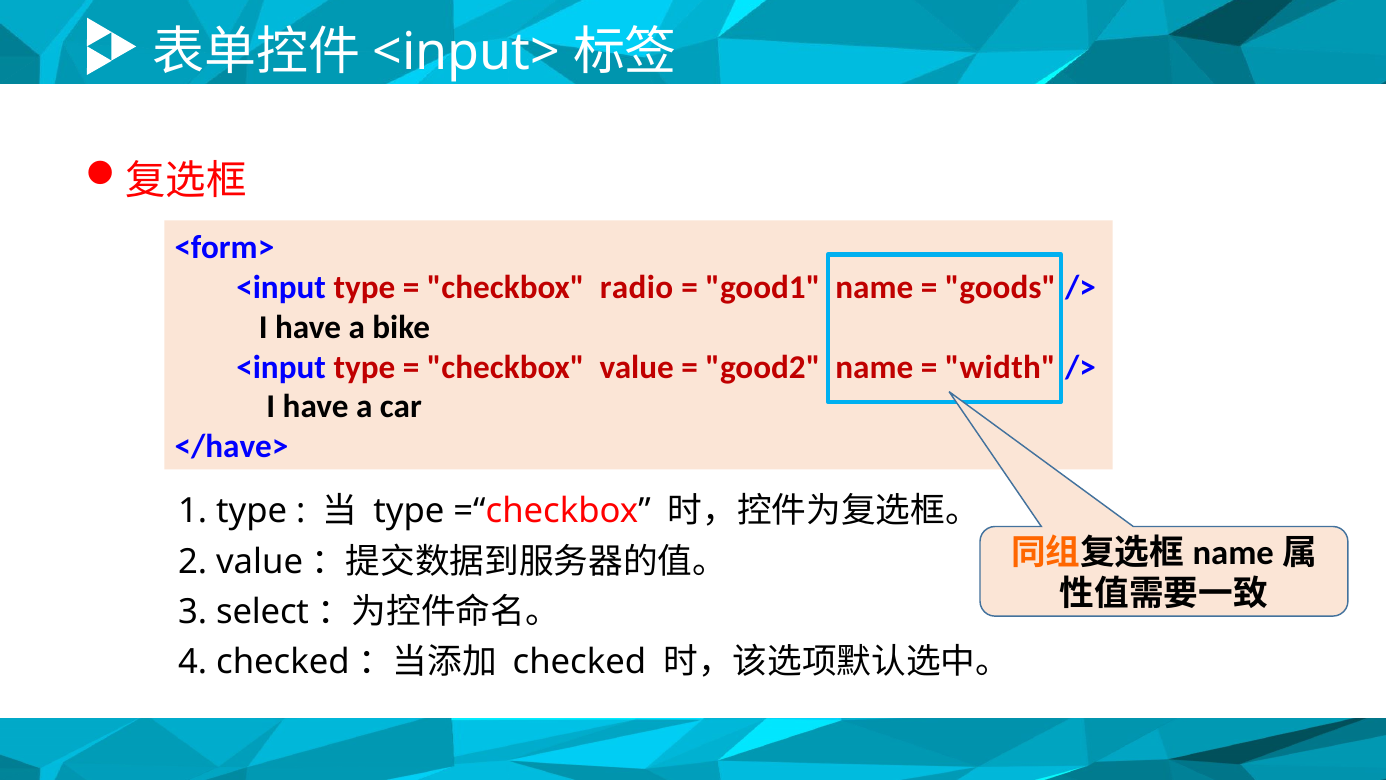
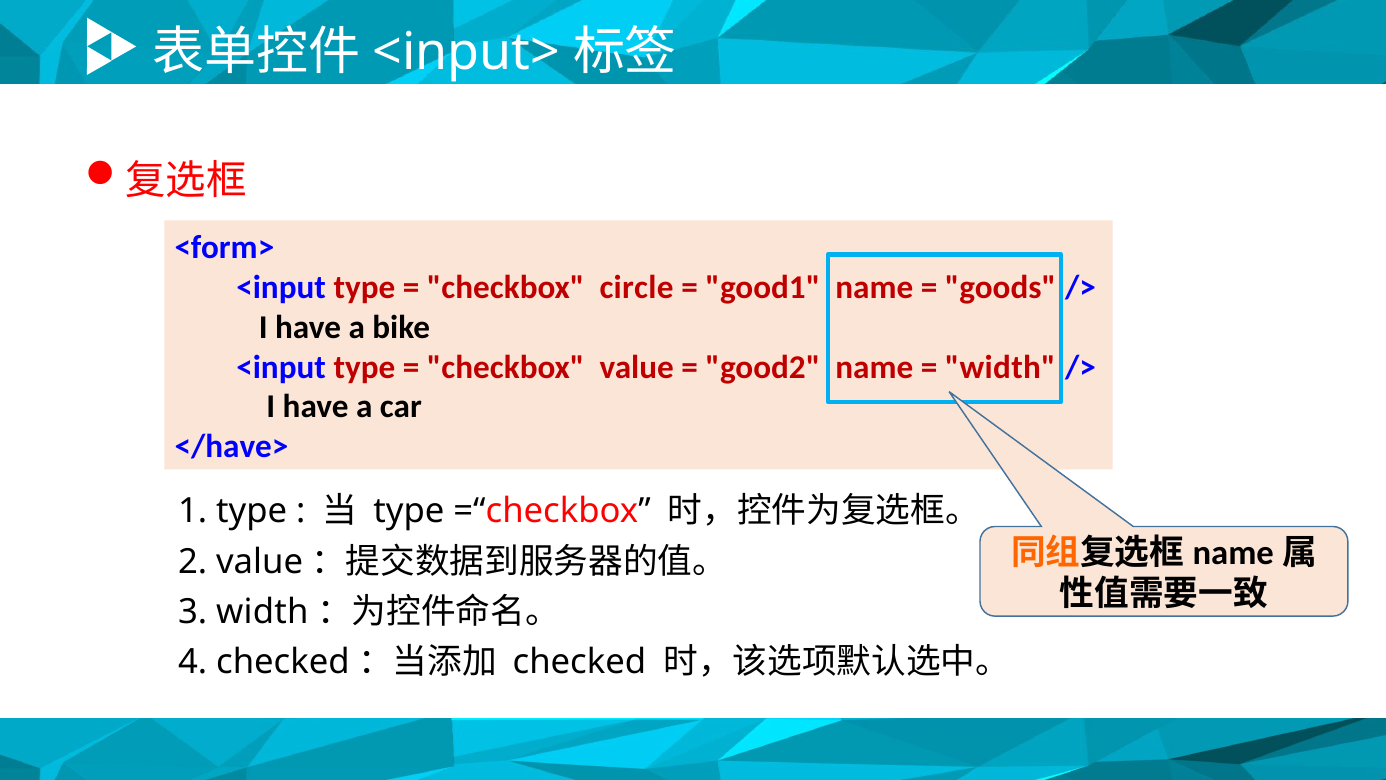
radio: radio -> circle (637, 287)
3 select: select -> width (262, 612)
